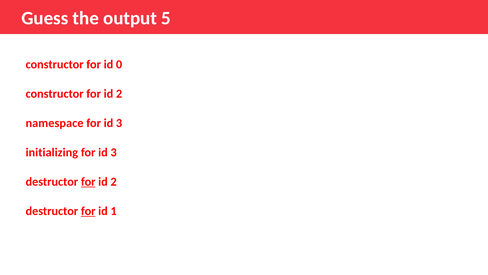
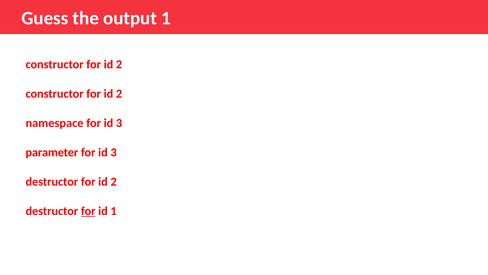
output 5: 5 -> 1 (166, 18)
0: 0 -> 2 (119, 64)
initializing: initializing -> parameter (52, 152)
for underline: present -> none (88, 181)
